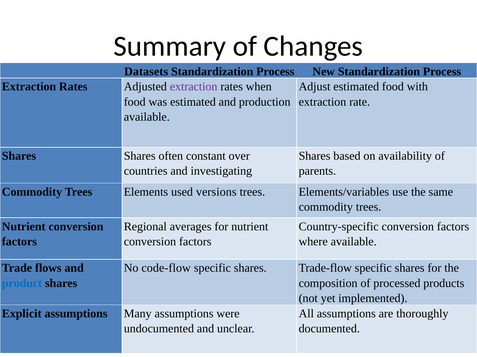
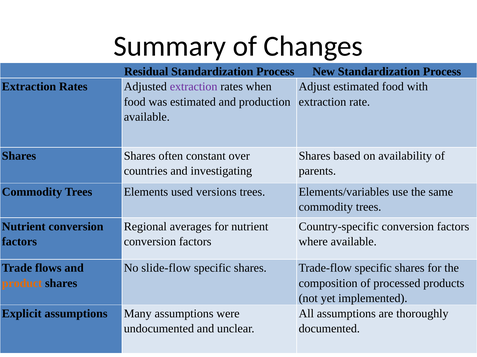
Datasets: Datasets -> Residual (146, 72)
code-flow: code-flow -> slide-flow (166, 269)
product colour: blue -> orange (22, 284)
